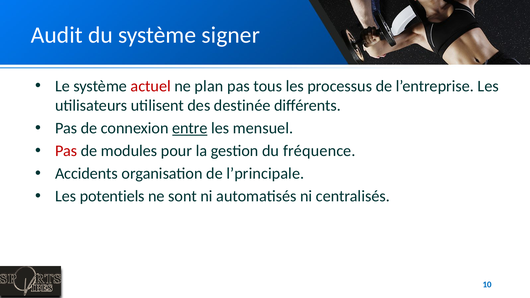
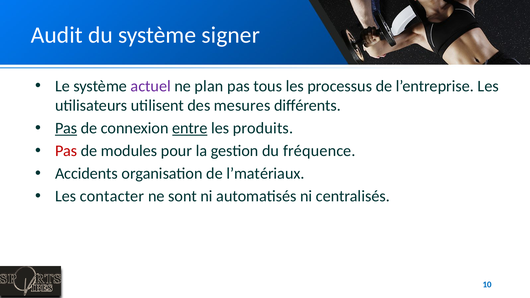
actuel colour: red -> purple (151, 86)
destinée: destinée -> mesures (242, 106)
Pas underline: none -> present (66, 128)
mensuel: mensuel -> produits (263, 128)
l’principale: l’principale -> l’matériaux (265, 174)
potentiels: potentiels -> contacter (112, 196)
